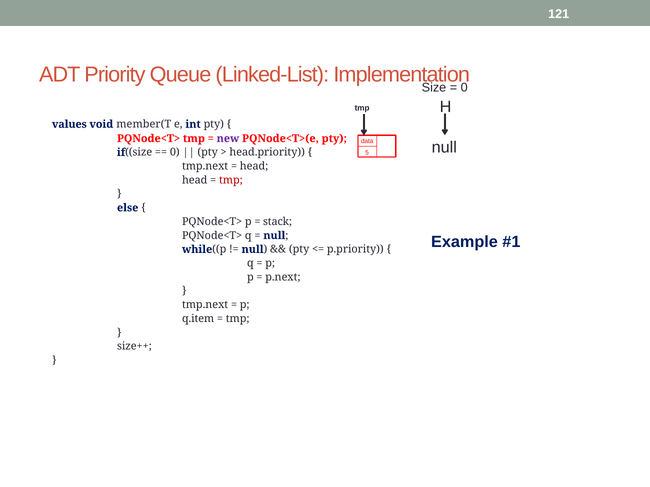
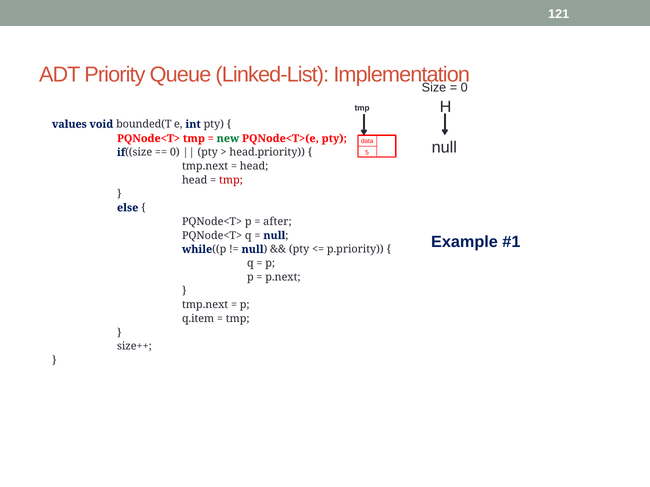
member(T: member(T -> bounded(T (144, 124)
new colour: purple -> green (228, 139)
stack: stack -> after (277, 222)
